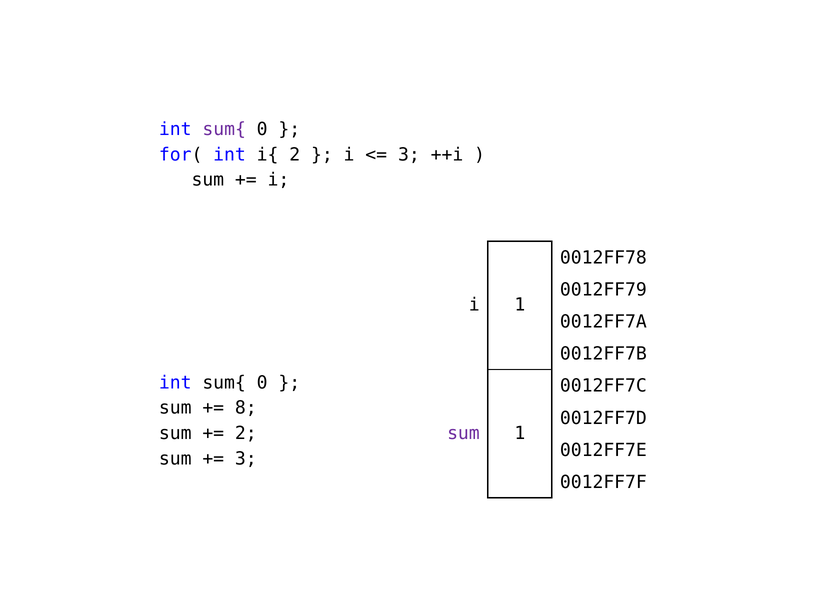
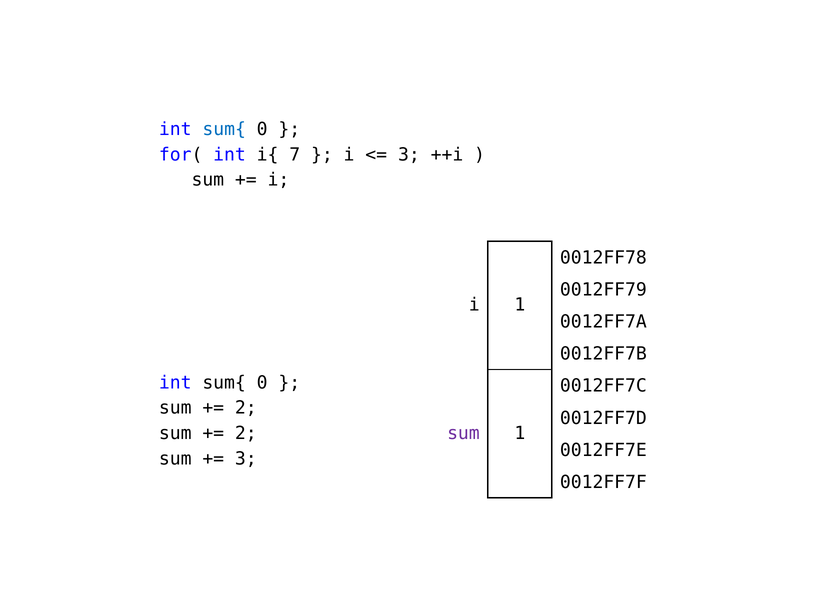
sum{ colour: purple -> blue (224, 129)
i{ 2: 2 -> 7 (295, 155)
8: 8 -> 2 (246, 408)
